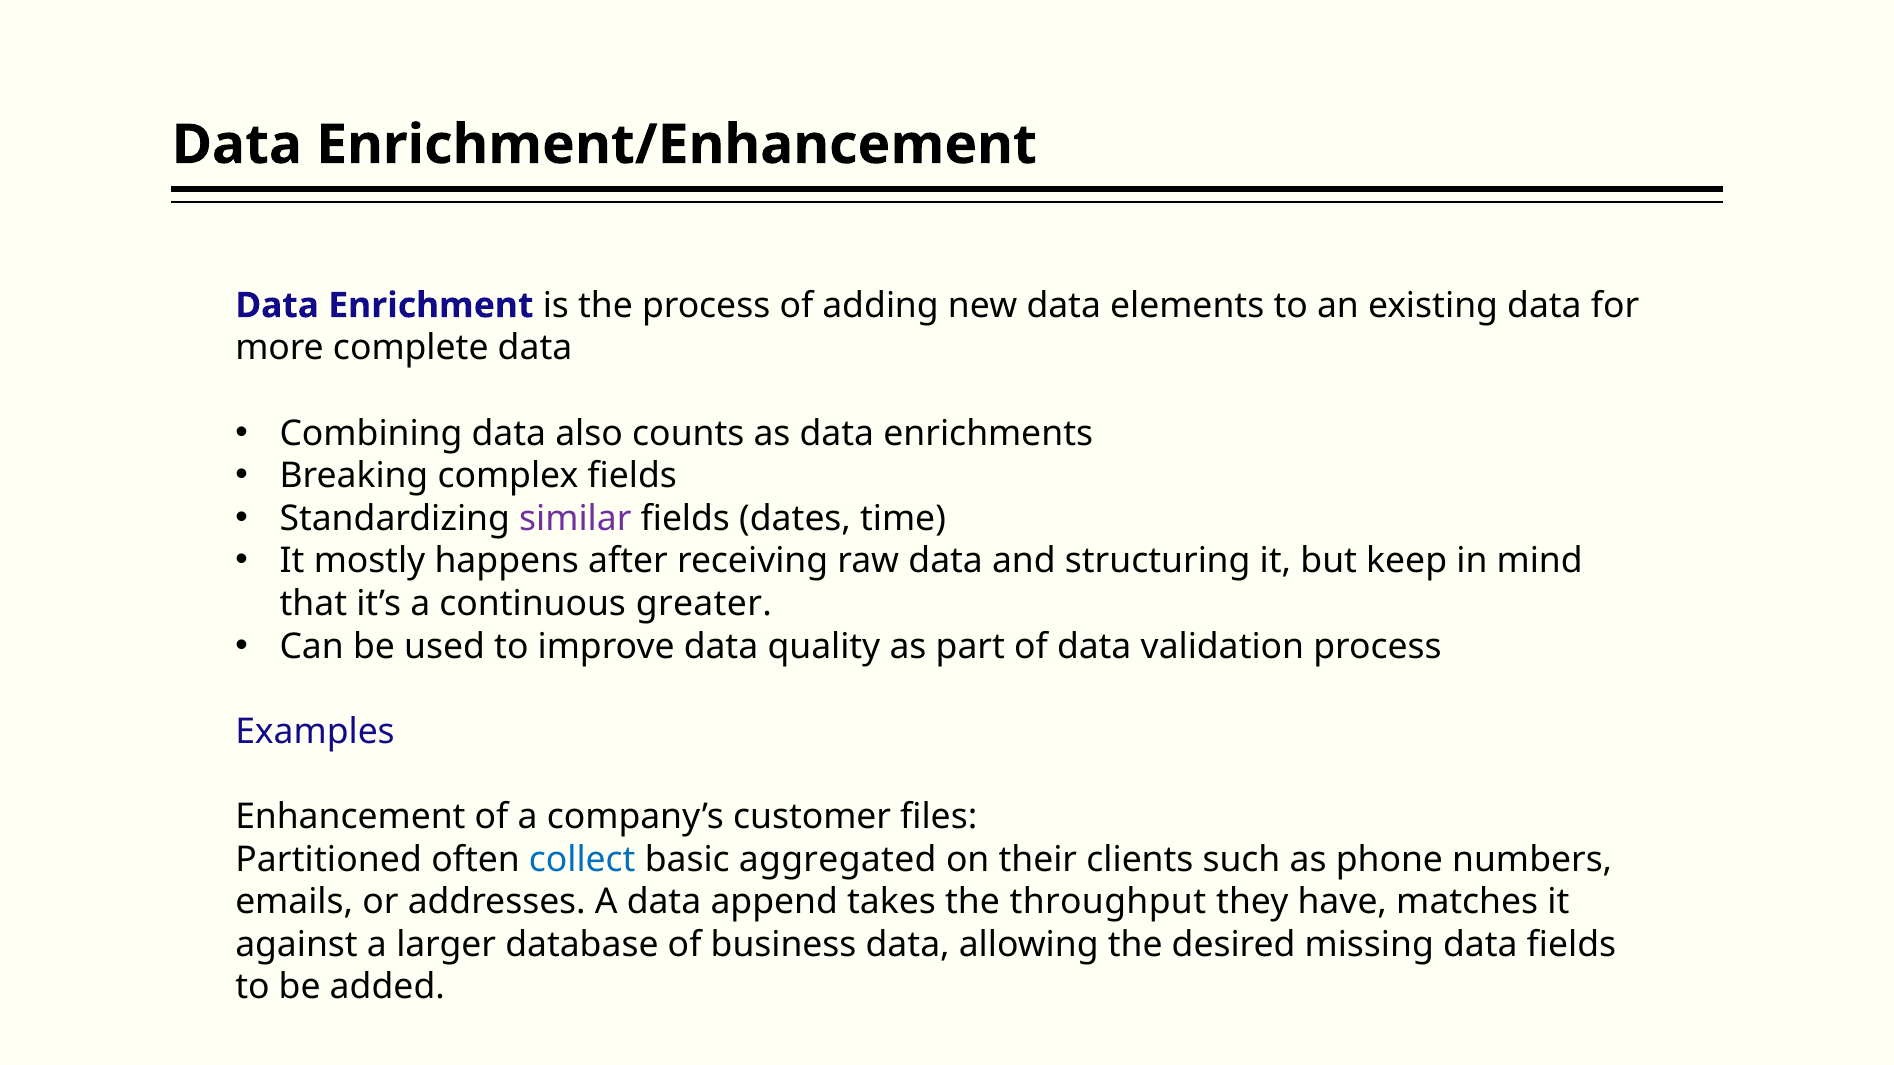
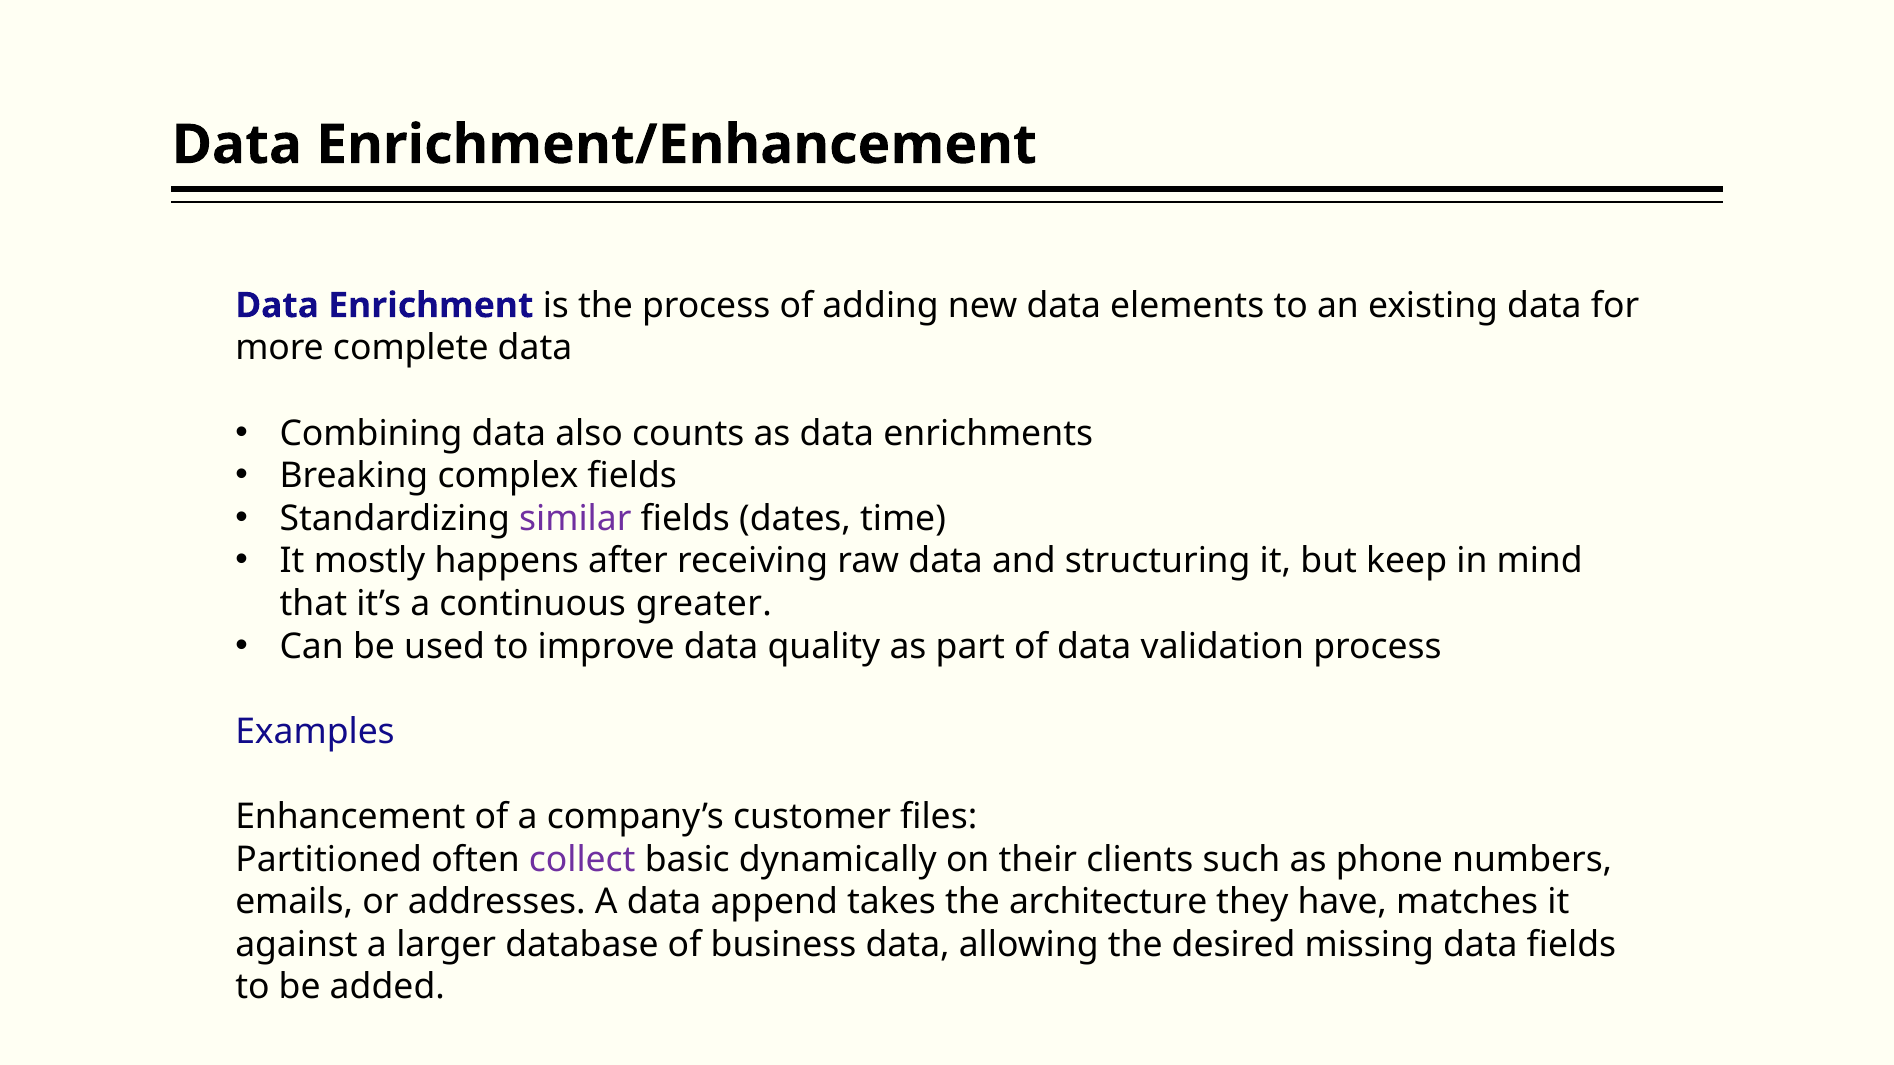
collect colour: blue -> purple (582, 860)
aggregated: aggregated -> dynamically (838, 860)
throughput: throughput -> architecture (1108, 902)
